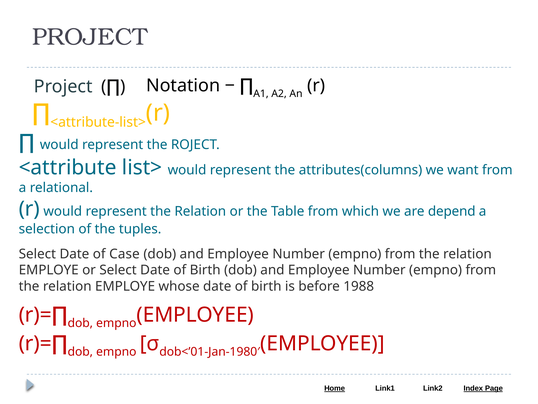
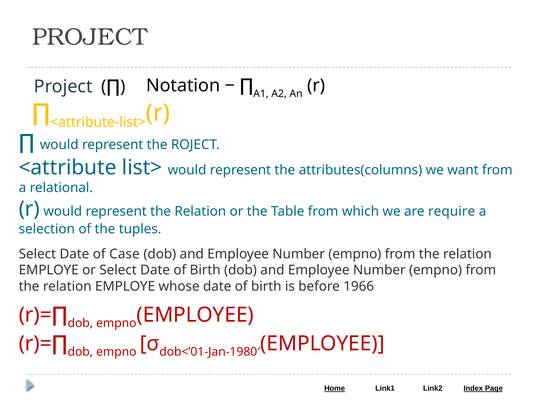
depend: depend -> require (452, 211)
1988: 1988 -> 1966 (359, 286)
